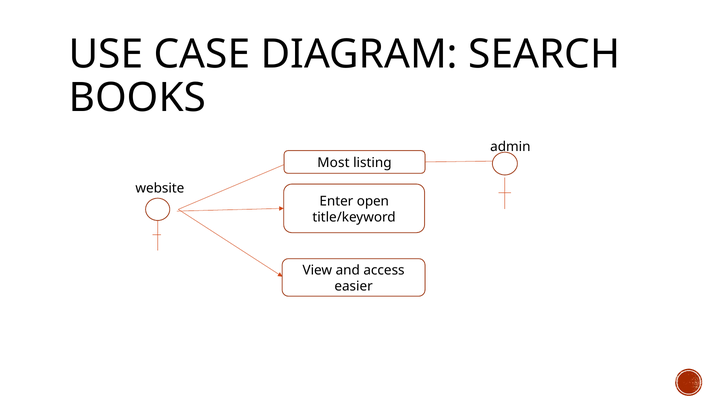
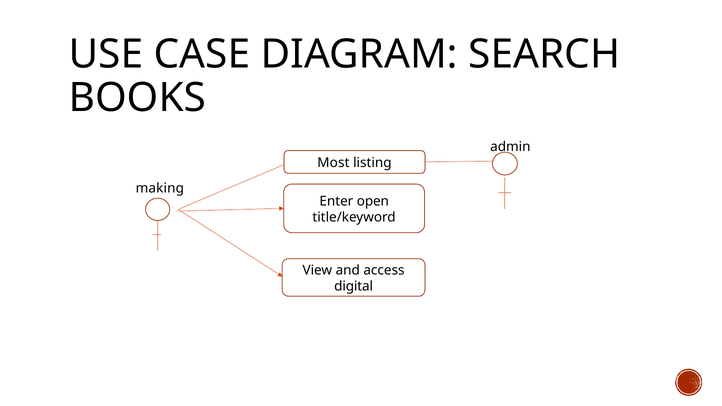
website: website -> making (160, 188)
easier: easier -> digital (354, 287)
